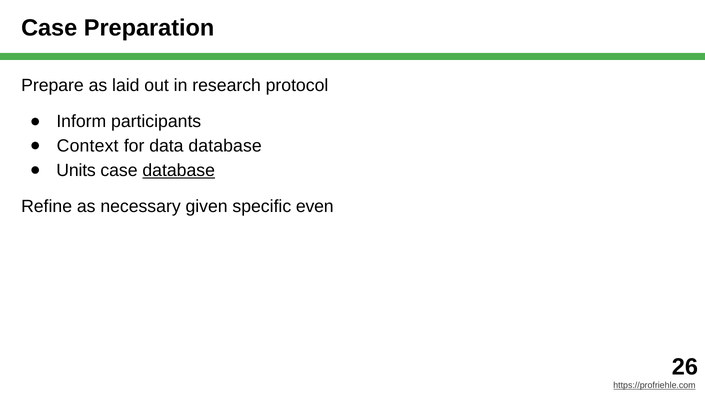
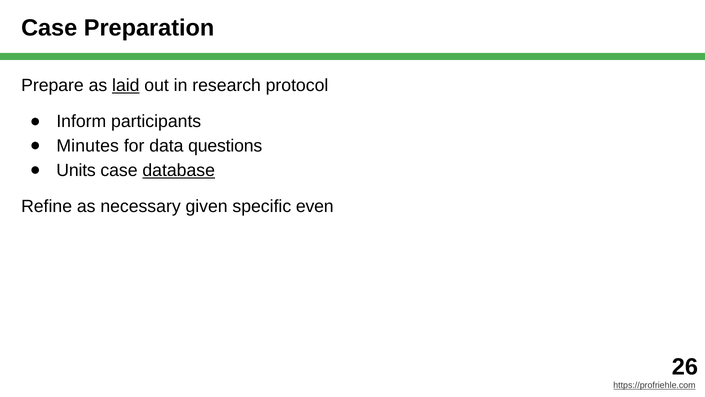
laid underline: none -> present (126, 85)
Context: Context -> Minutes (88, 146)
data database: database -> questions (225, 146)
